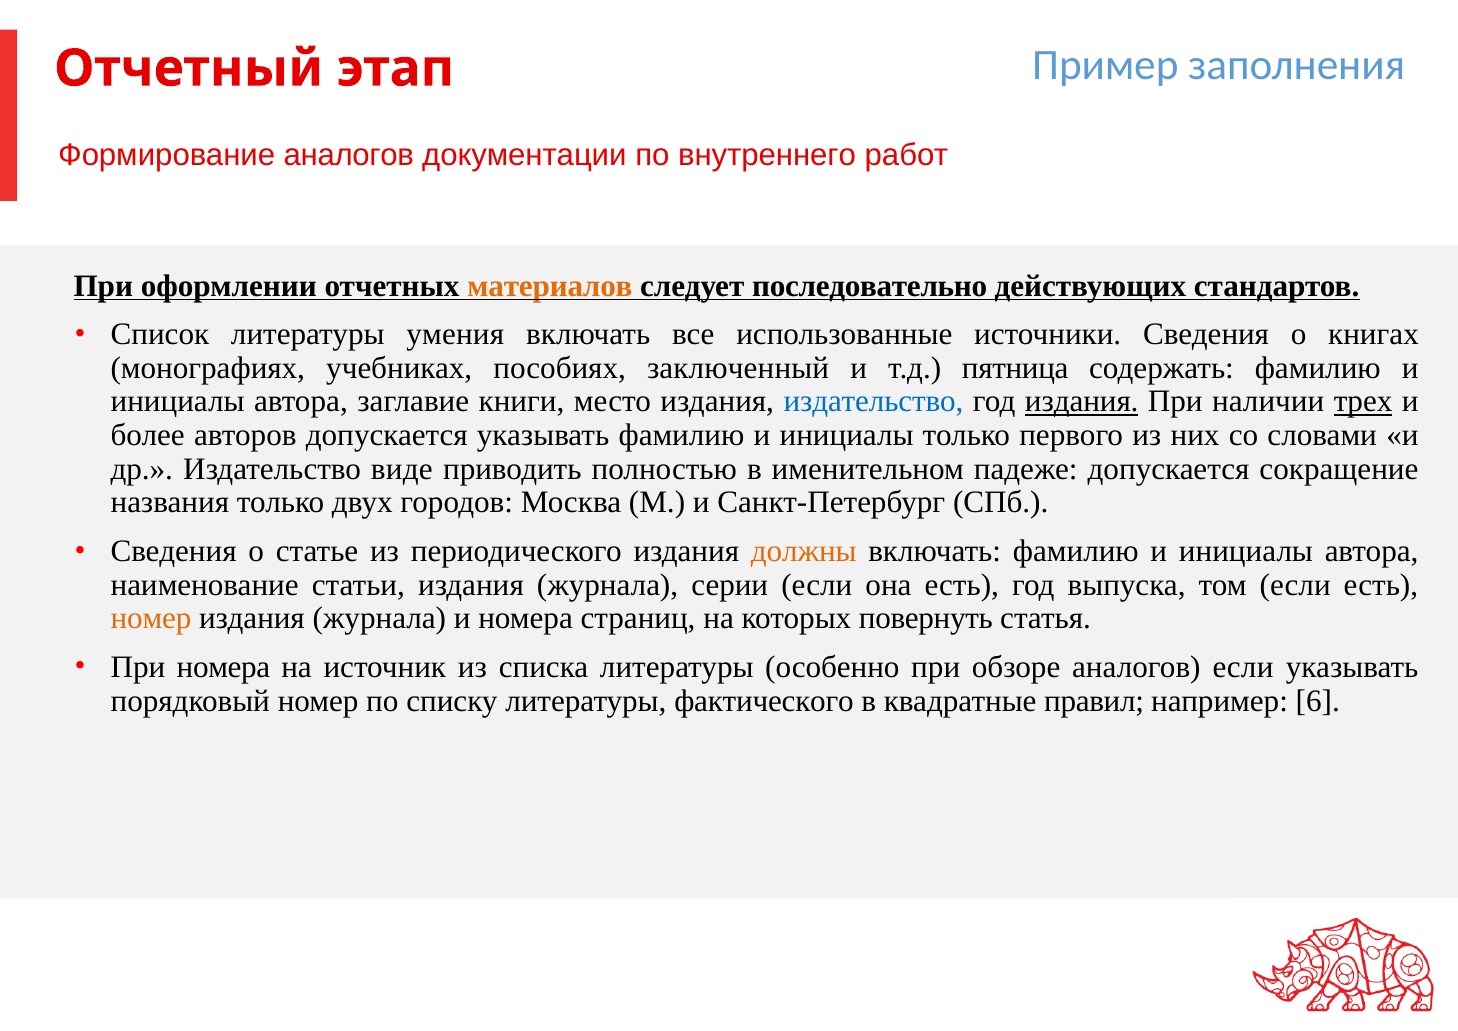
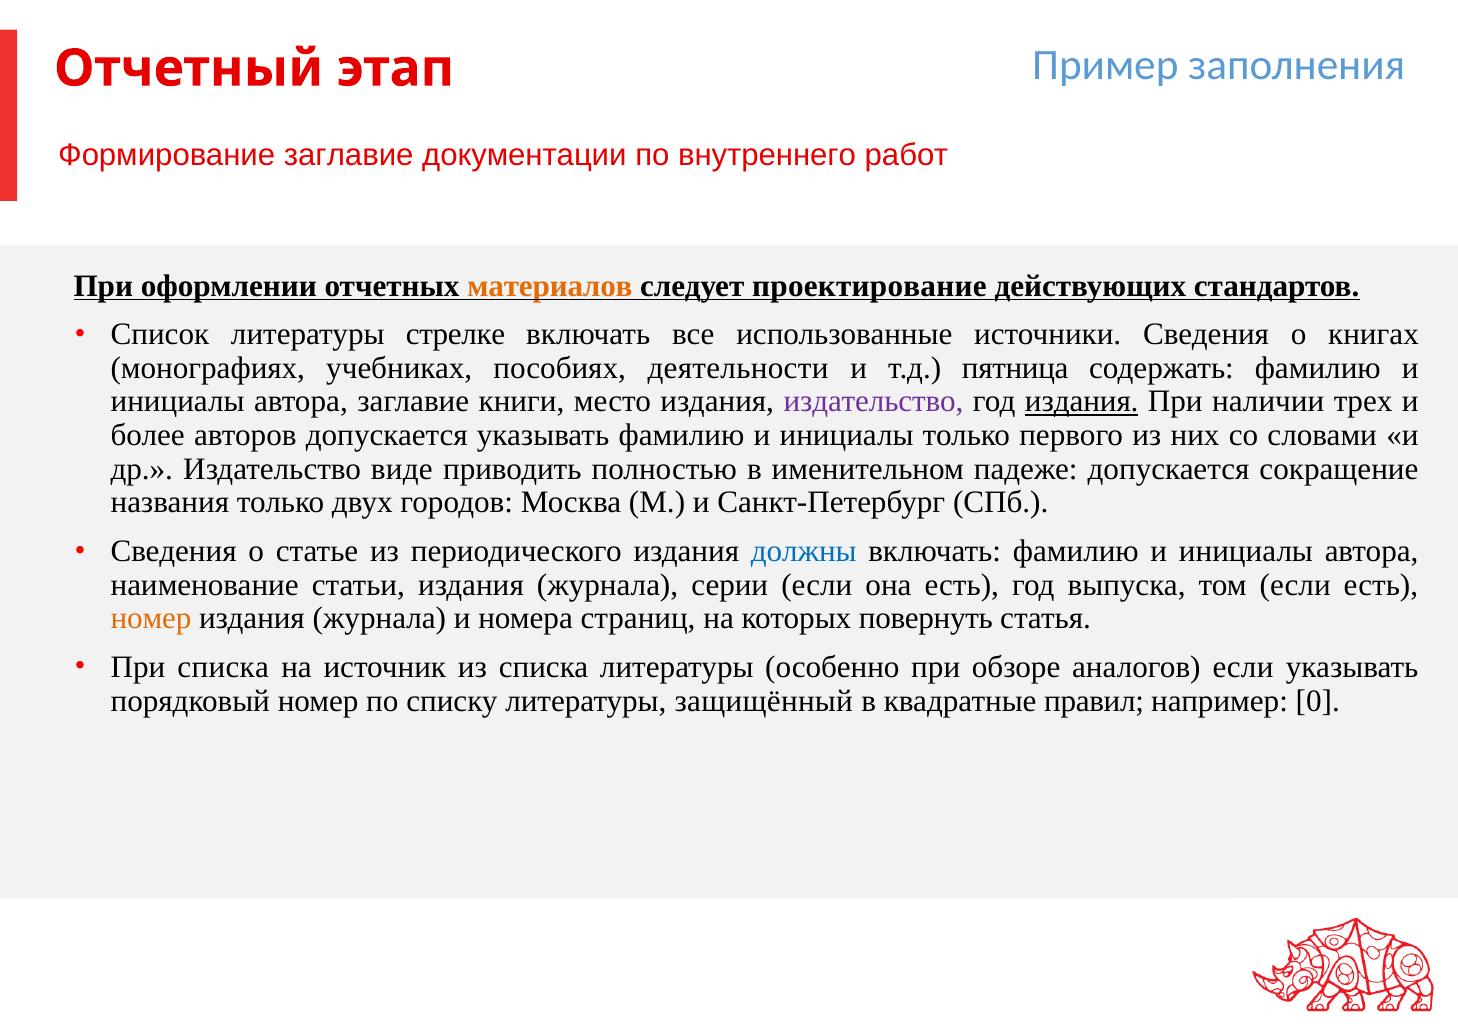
Формирование аналогов: аналогов -> заглавие (349, 155)
последовательно: последовательно -> проектирование (869, 286)
умения: умения -> стрелке (456, 334)
заключенный: заключенный -> деятельности (738, 368)
издательство colour: blue -> purple (874, 402)
трех underline: present -> none (1363, 402)
должны colour: orange -> blue (804, 551)
При номера: номера -> списка (223, 667)
фактического: фактического -> защищённый (764, 701)
6: 6 -> 0 (1318, 701)
